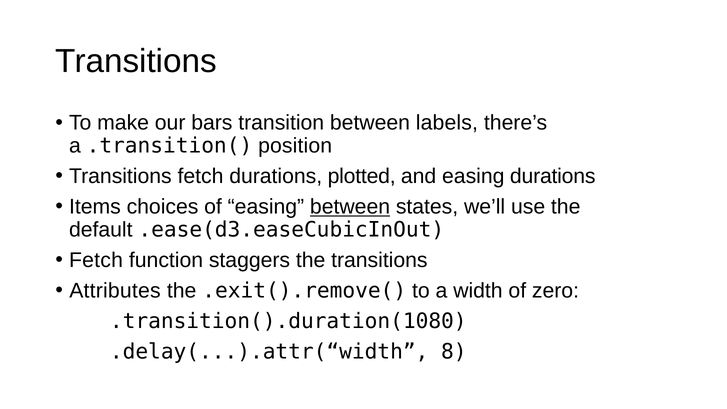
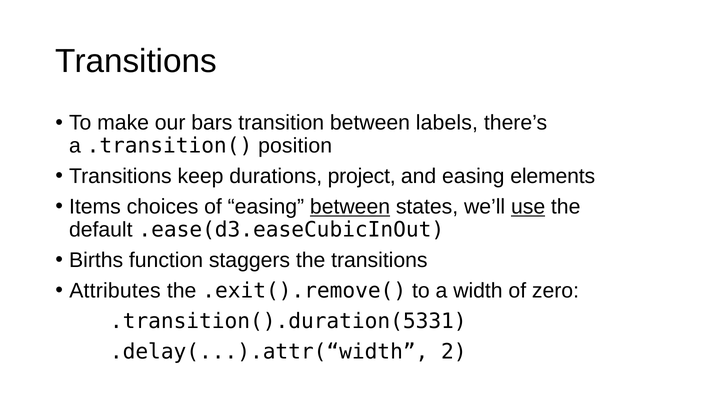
Transitions fetch: fetch -> keep (201, 176)
plotted: plotted -> project (362, 176)
easing durations: durations -> elements (553, 176)
use underline: none -> present (528, 207)
Fetch: Fetch -> Births (96, 260)
.transition().duration(1080: .transition().duration(1080 -> .transition().duration(5331 (288, 321)
8: 8 -> 2 (454, 352)
